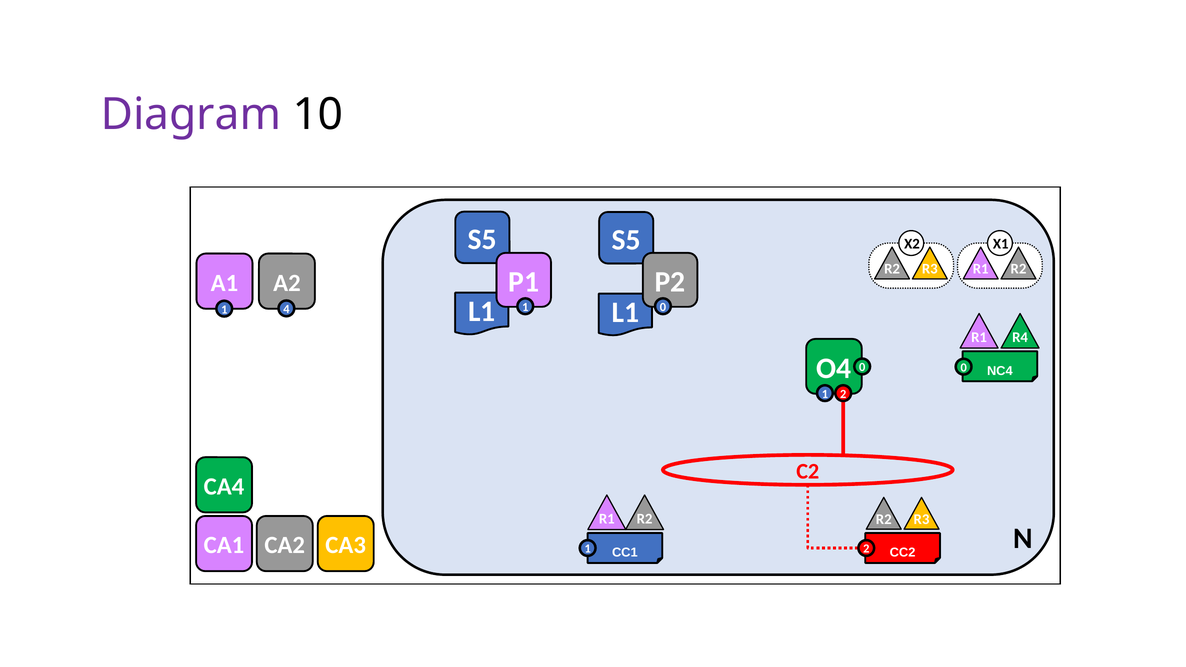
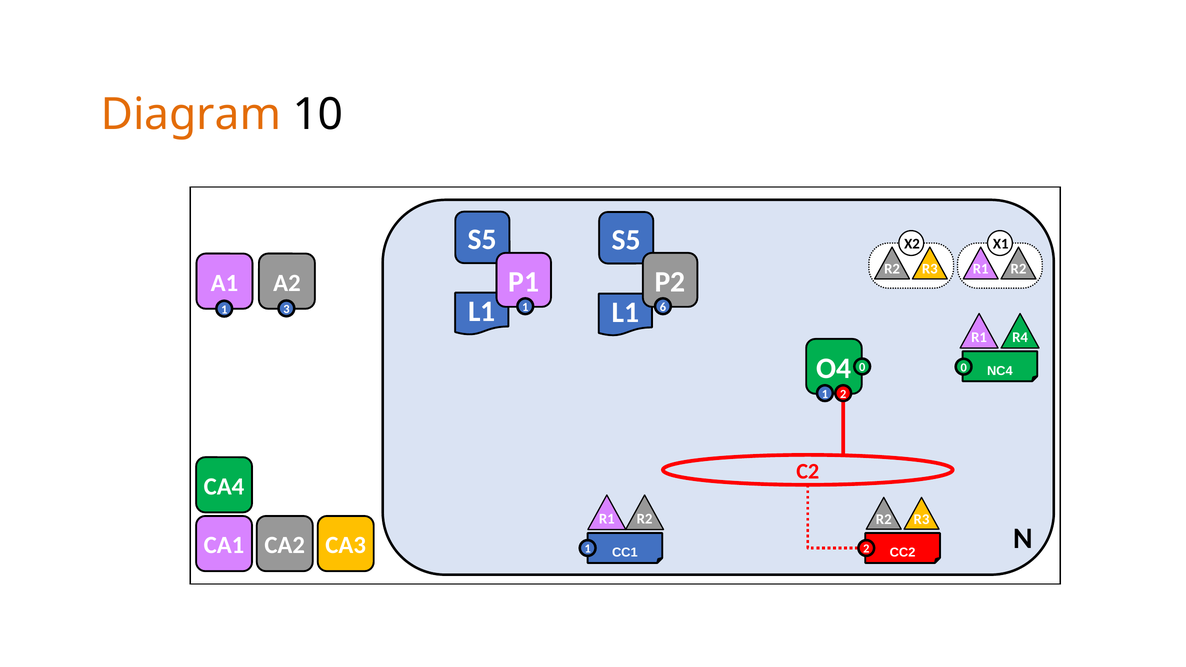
Diagram colour: purple -> orange (191, 115)
1 0: 0 -> 6 (663, 307)
4: 4 -> 3 (286, 309)
